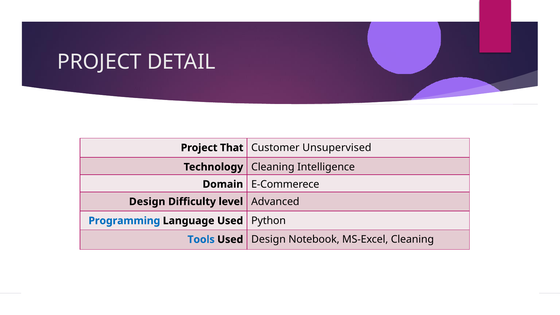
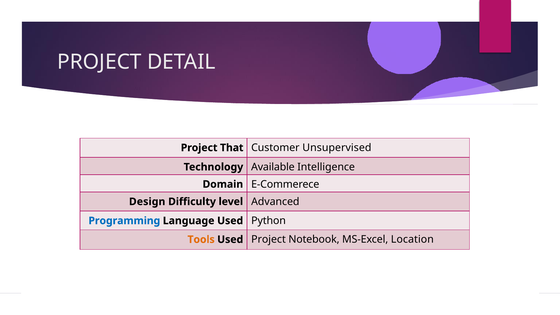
Cleaning: Cleaning -> Available (273, 167)
Tools colour: blue -> orange (201, 239)
Used Design: Design -> Project (269, 239)
MS-Excel Cleaning: Cleaning -> Location (412, 239)
